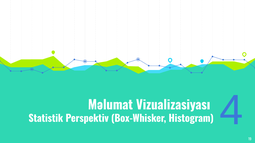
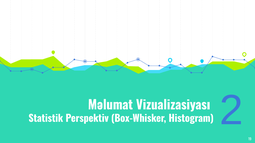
4: 4 -> 2 (231, 111)
